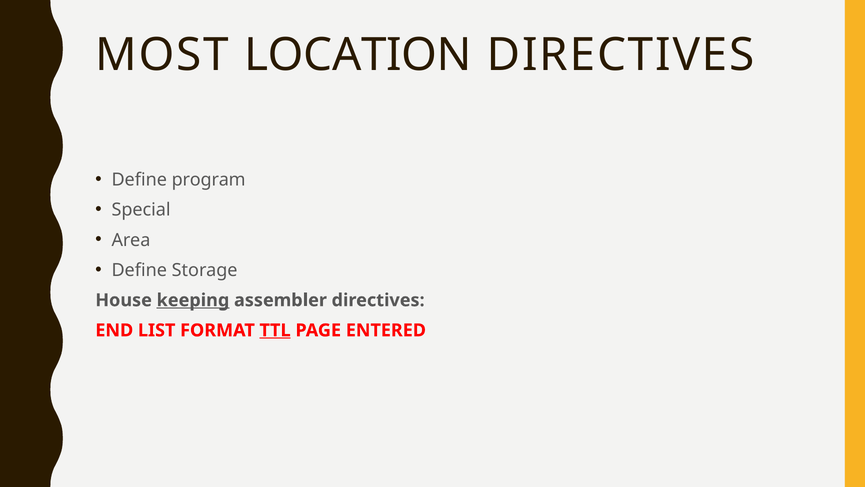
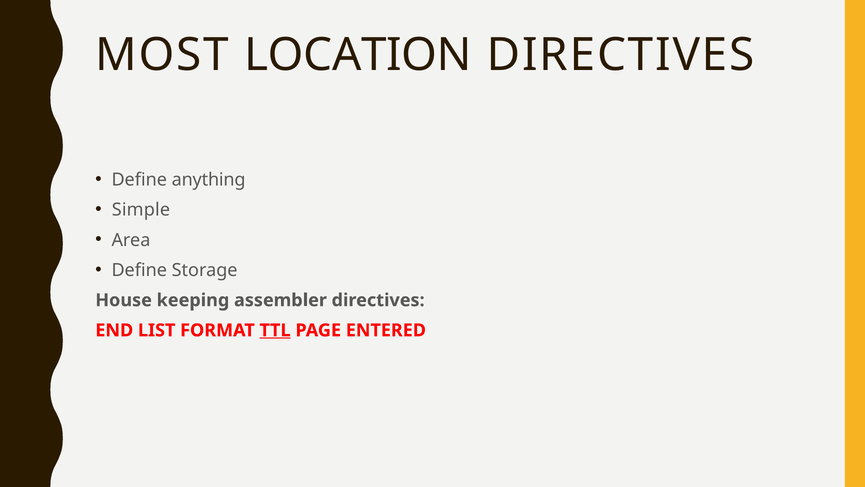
program: program -> anything (209, 180)
Special: Special -> Simple (141, 210)
keeping underline: present -> none (193, 300)
